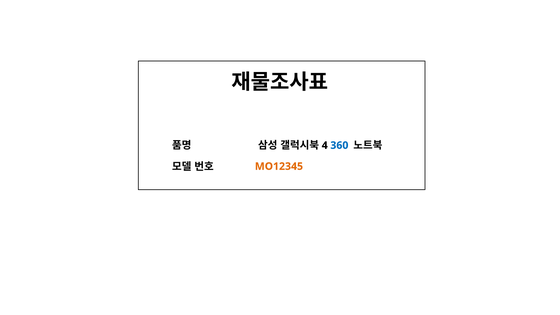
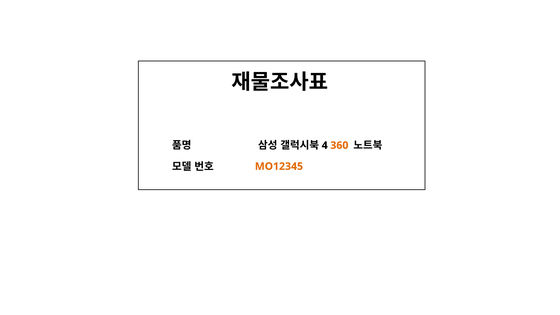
360 colour: blue -> orange (339, 145)
